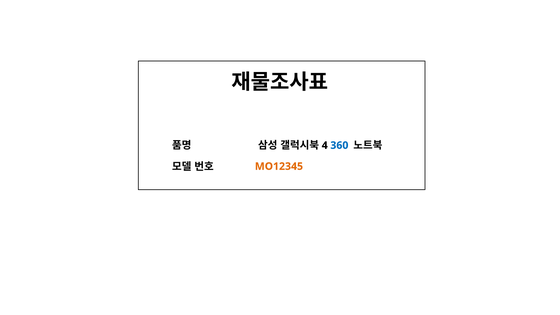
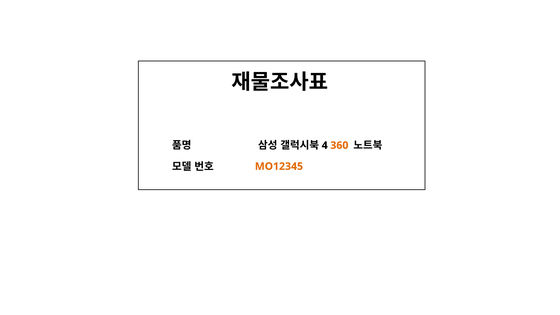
360 colour: blue -> orange (339, 145)
